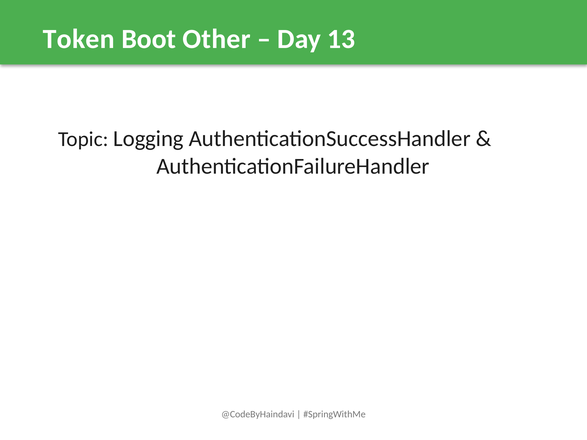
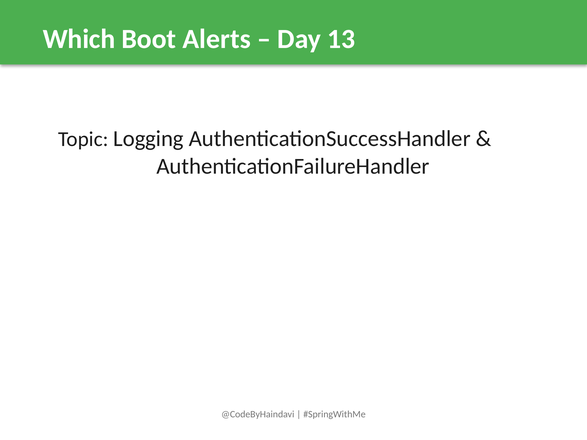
Token: Token -> Which (79, 39)
Other: Other -> Alerts (217, 39)
